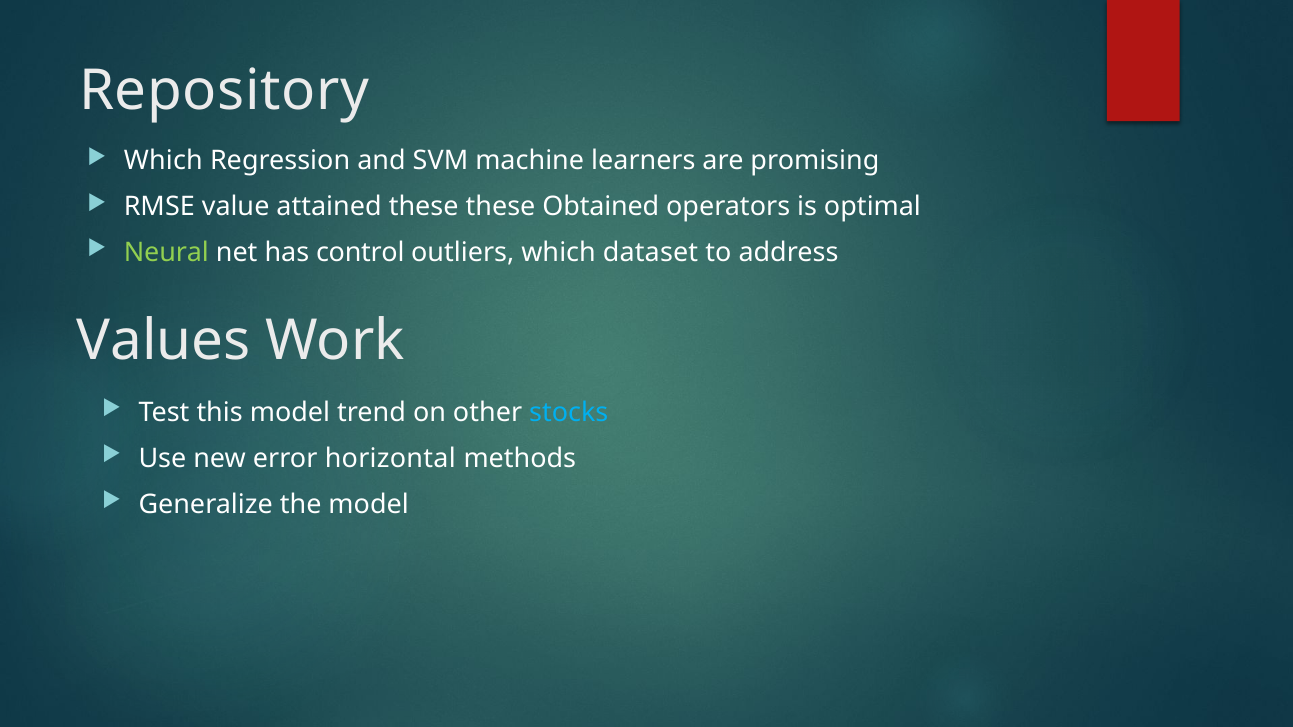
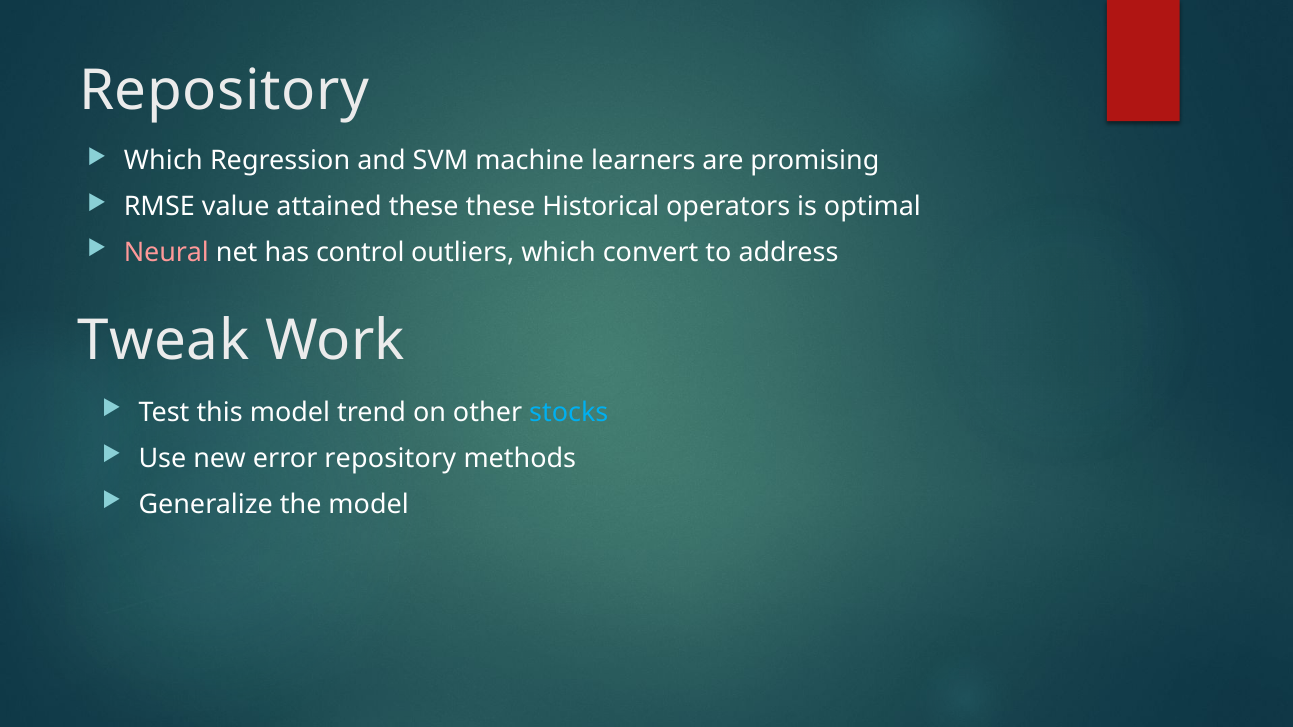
Obtained: Obtained -> Historical (601, 207)
Neural colour: light green -> pink (166, 253)
dataset: dataset -> convert (651, 253)
Values: Values -> Tweak (163, 341)
error horizontal: horizontal -> repository (390, 459)
